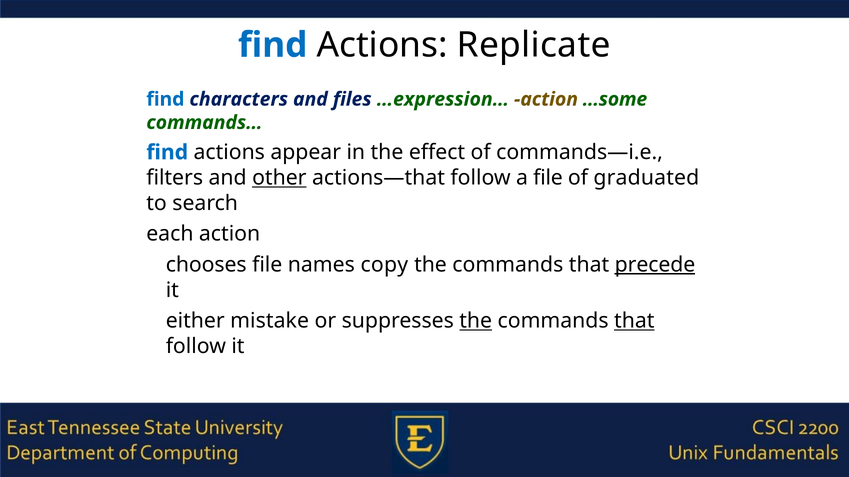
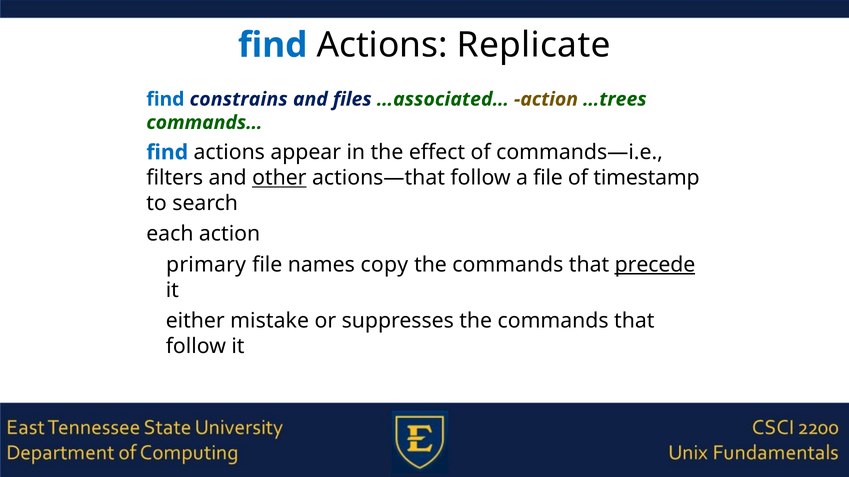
characters: characters -> constrains (239, 99)
…expression…: …expression… -> …associated… (443, 99)
…some: …some -> …trees (615, 99)
graduated: graduated -> timestamp (647, 178)
chooses: chooses -> primary (206, 265)
the underline: present -> none (476, 321)
that underline: present -> none (634, 321)
